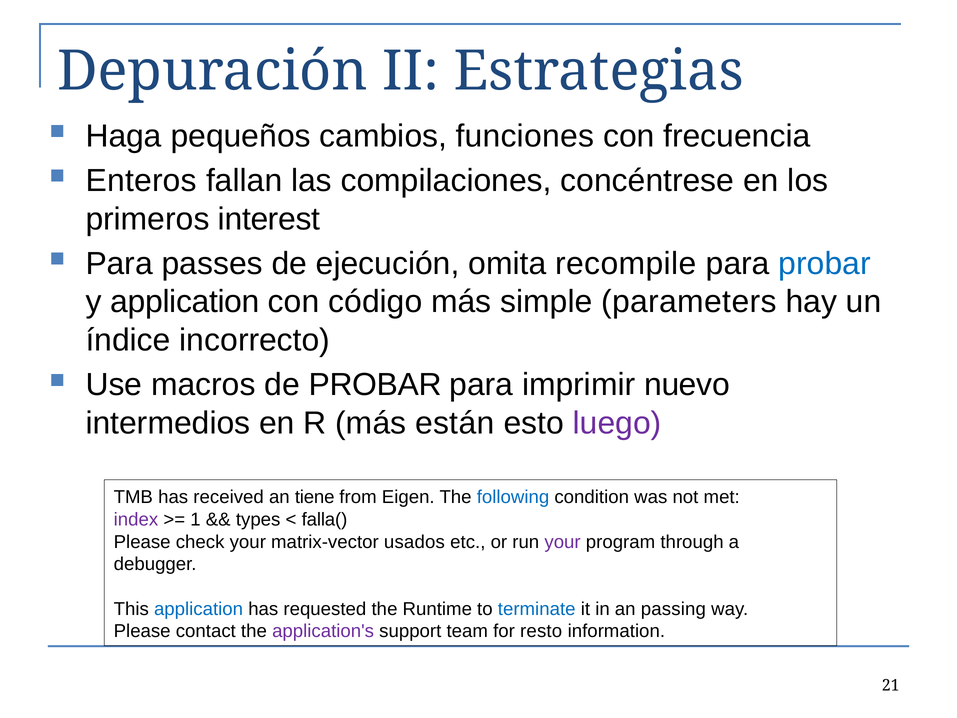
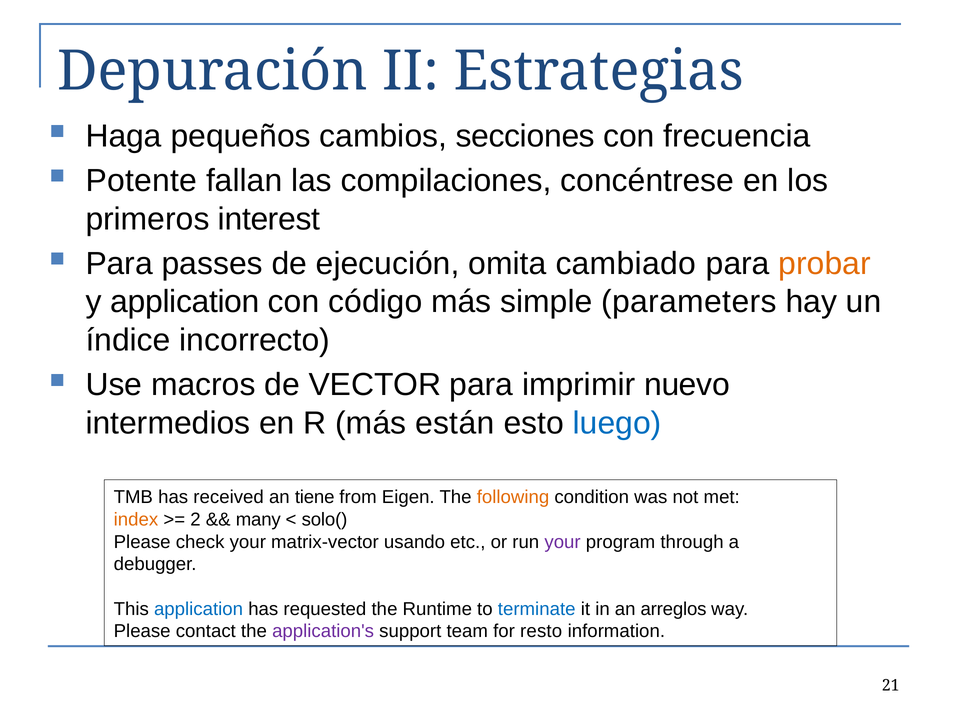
funciones: funciones -> secciones (525, 136)
Enteros: Enteros -> Potente (141, 181)
recompile: recompile -> cambiado (626, 264)
probar colour: blue -> orange (825, 264)
de PROBAR: PROBAR -> VECTOR (375, 385)
luego colour: purple -> blue (617, 423)
following colour: blue -> orange (513, 497)
index colour: purple -> orange (136, 519)
1: 1 -> 2 (196, 519)
types: types -> many (258, 519)
falla(: falla( -> solo( (325, 519)
usados: usados -> usando (415, 542)
passing: passing -> arreglos (674, 609)
